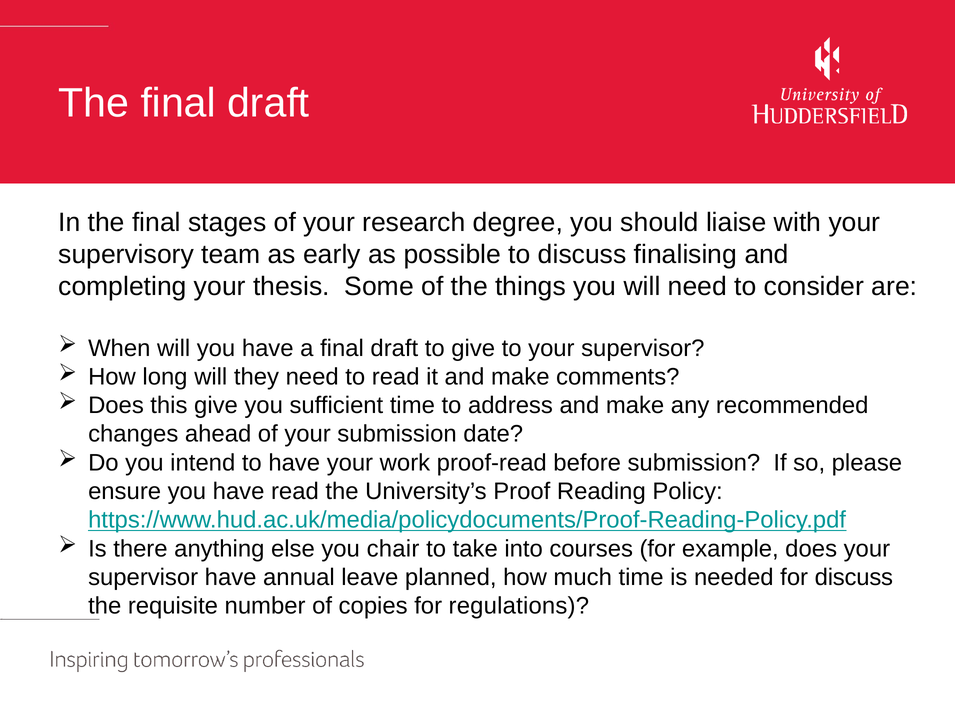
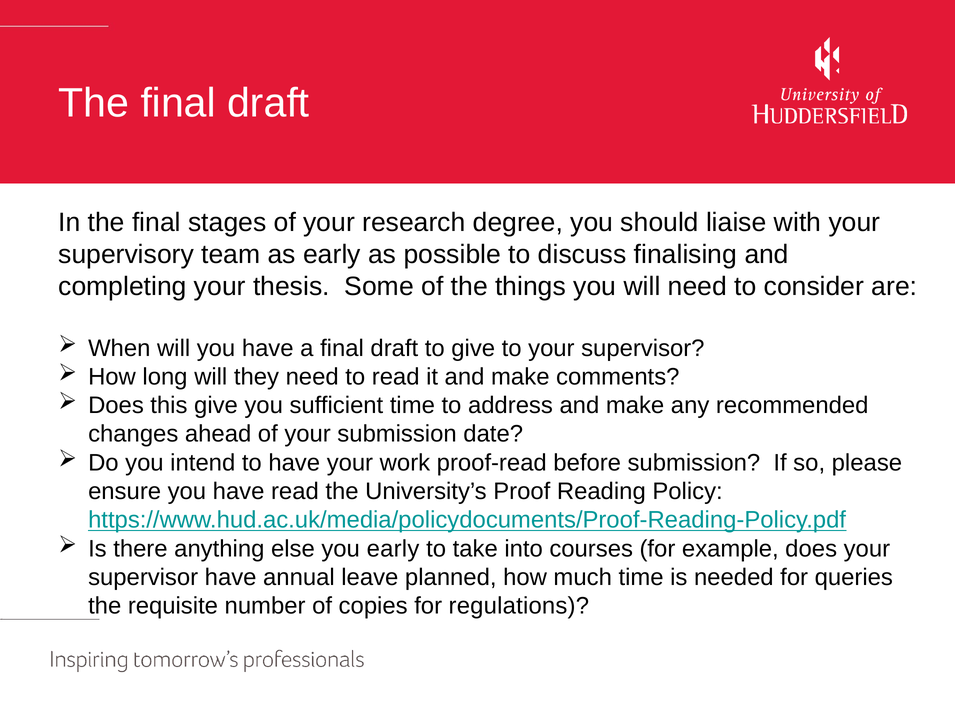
you chair: chair -> early (393, 549)
for discuss: discuss -> queries (854, 577)
